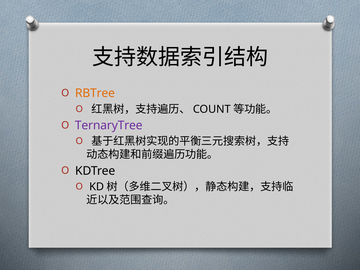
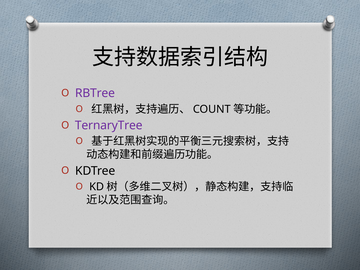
RBTree colour: orange -> purple (95, 93)
